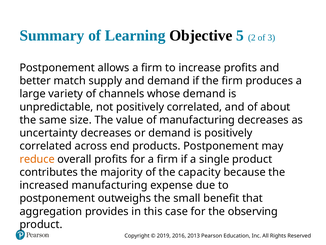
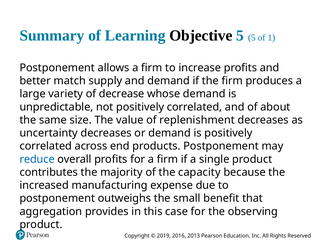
5 2: 2 -> 5 (252, 37)
3: 3 -> 1 (271, 37)
channels: channels -> decrease (122, 94)
of manufacturing: manufacturing -> replenishment (197, 120)
reduce colour: orange -> blue (37, 159)
